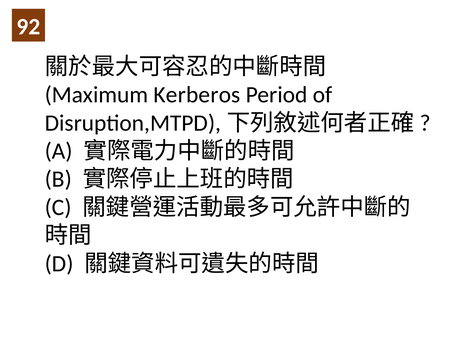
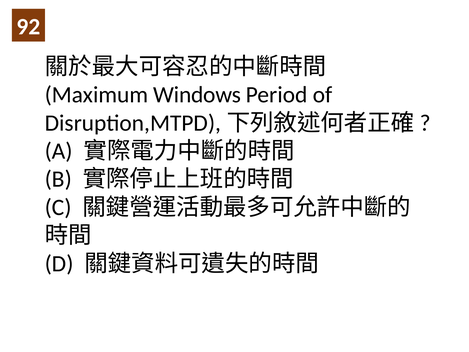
Kerberos: Kerberos -> Windows (197, 95)
